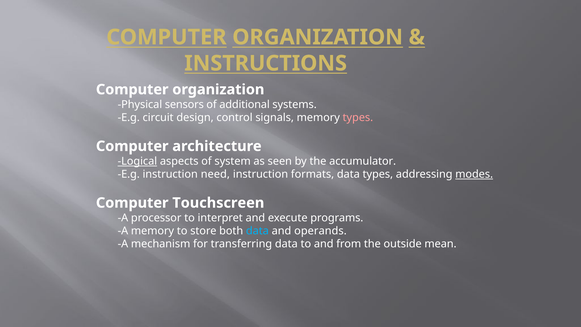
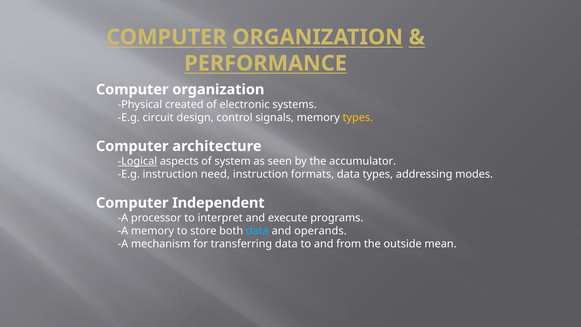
INSTRUCTIONS: INSTRUCTIONS -> PERFORMANCE (266, 63)
sensors: sensors -> created (184, 104)
additional: additional -> electronic (245, 104)
types colour: pink -> yellow (358, 118)
modes underline: present -> none (474, 174)
Touchscreen: Touchscreen -> Independent (218, 203)
